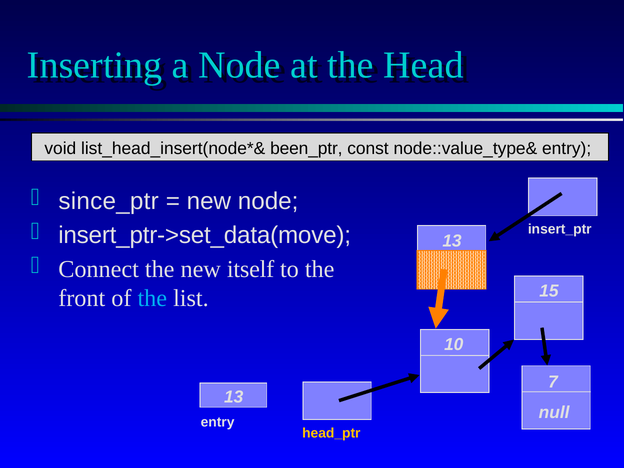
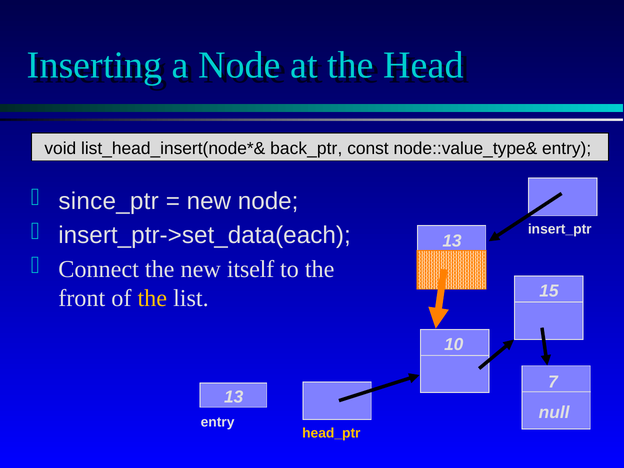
been_ptr: been_ptr -> back_ptr (306, 148)
insert_ptr->set_data(move: insert_ptr->set_data(move -> insert_ptr->set_data(each (205, 235)
the colour: light blue -> yellow (152, 298)
